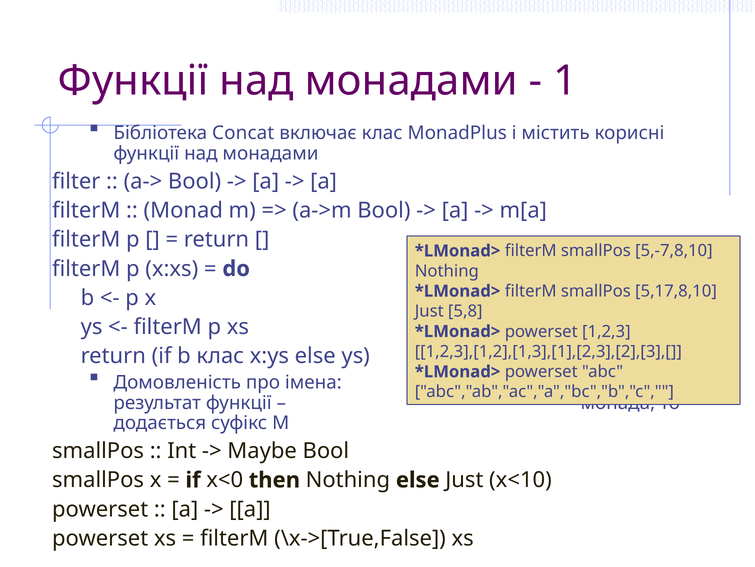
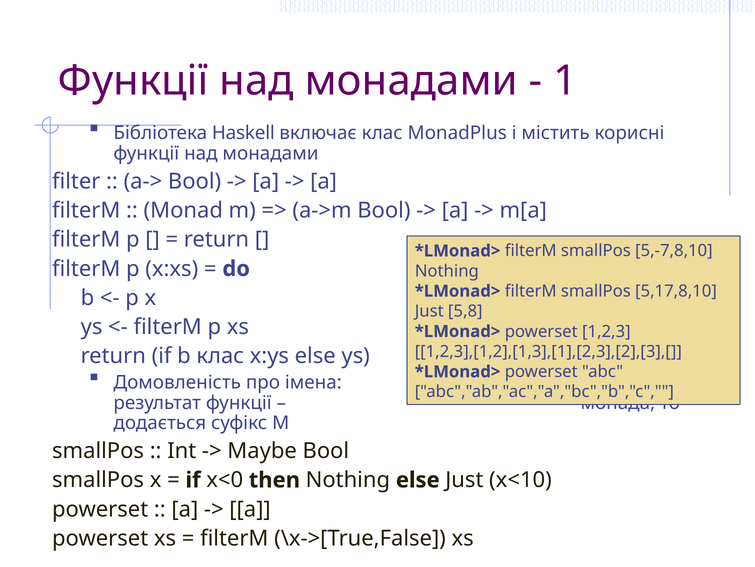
Concat: Concat -> Haskell (243, 133)
